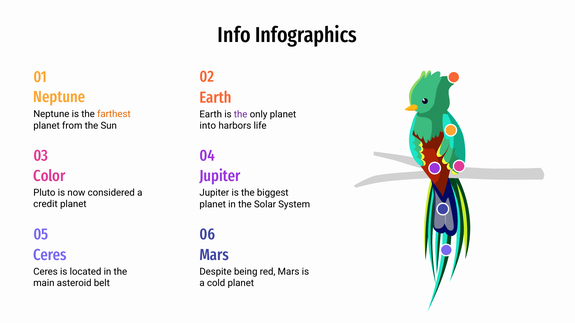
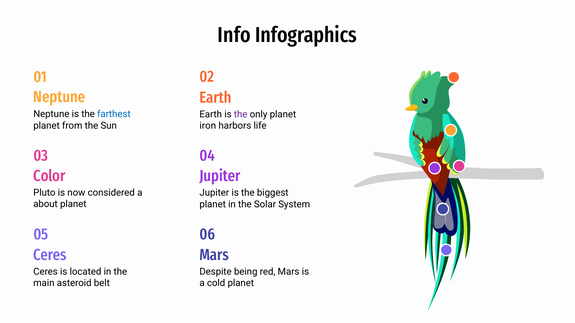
farthest colour: orange -> blue (114, 114)
into: into -> iron (208, 126)
credit: credit -> about (45, 204)
